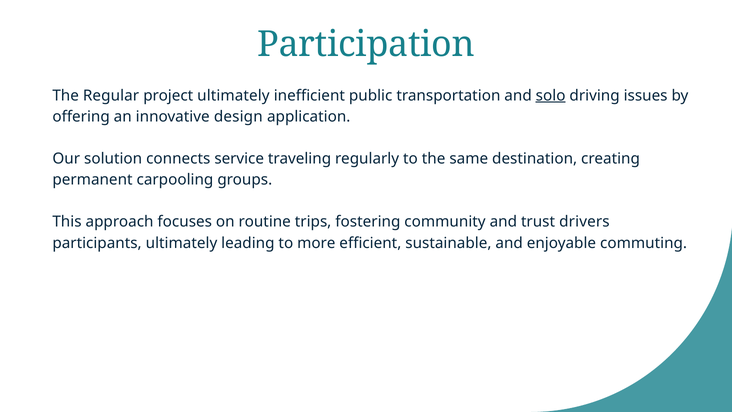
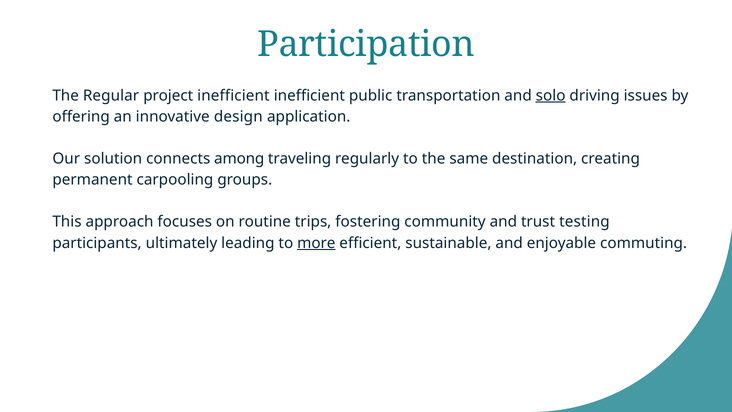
project ultimately: ultimately -> inefficient (233, 96)
service: service -> among (239, 159)
drivers: drivers -> testing (584, 222)
more underline: none -> present (316, 243)
